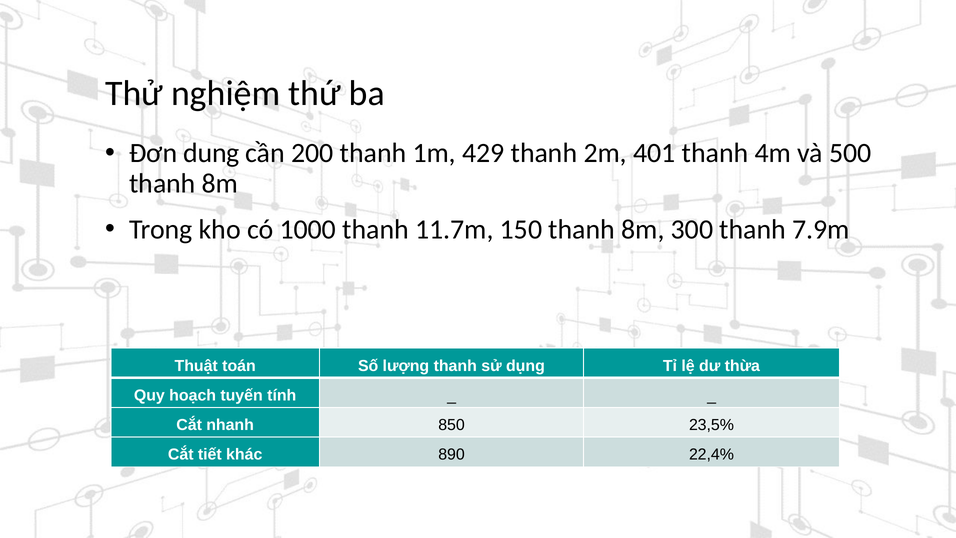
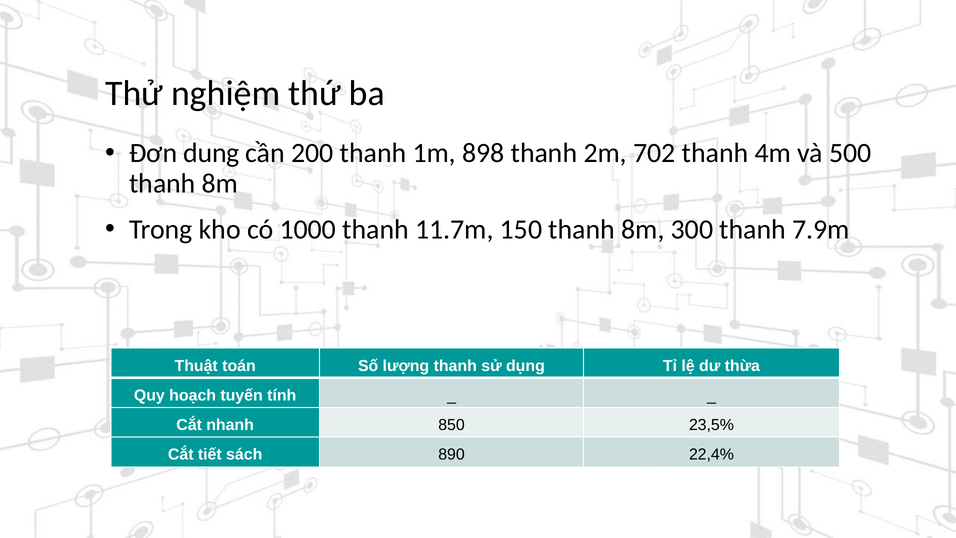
429: 429 -> 898 (483, 153)
401: 401 -> 702 (654, 153)
khác: khác -> sách (244, 455)
